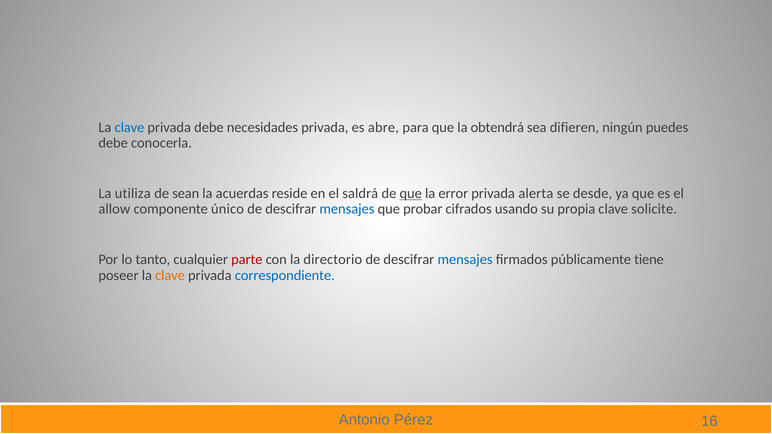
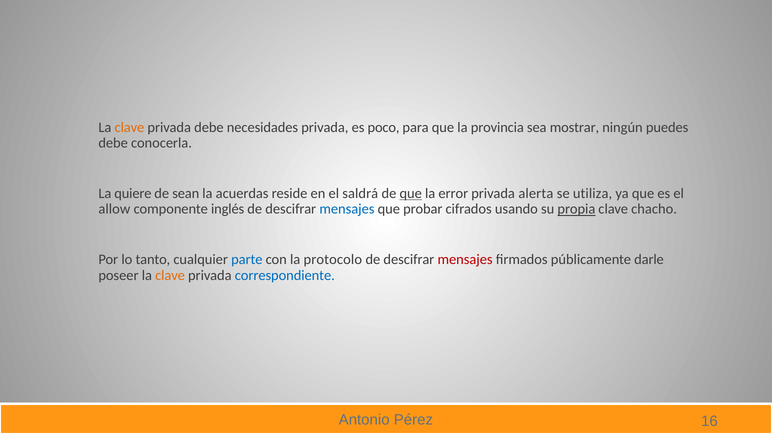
clave colour: blue -> orange (129, 127)
abre: abre -> poco (384, 127)
obtendrá: obtendrá -> provincia (497, 127)
difieren: difieren -> mostrar (574, 127)
utiliza: utiliza -> quiere (133, 194)
desde: desde -> utiliza (593, 194)
único: único -> inglés (228, 209)
propia underline: none -> present (576, 209)
solicite: solicite -> chacho (654, 209)
parte colour: red -> blue (247, 260)
directorio: directorio -> protocolo (333, 260)
mensajes colour: blue -> red (465, 260)
tiene: tiene -> darle (649, 260)
